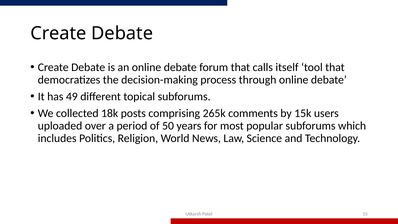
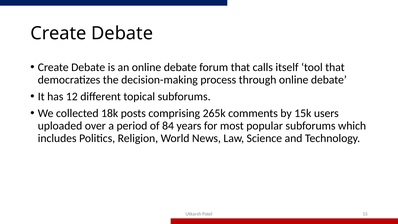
49: 49 -> 12 (72, 96)
50: 50 -> 84 (168, 126)
